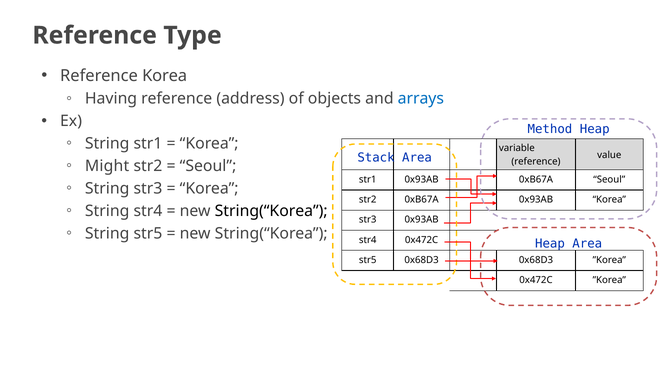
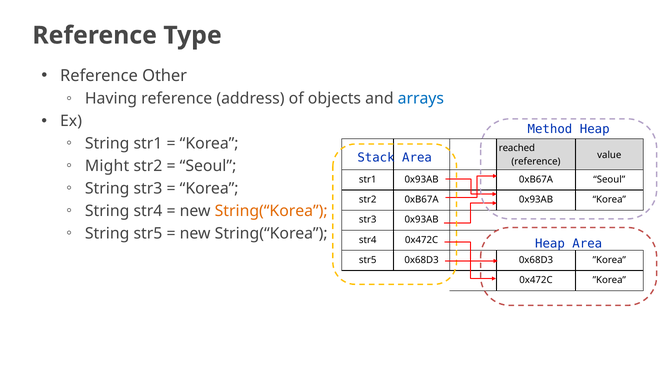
Reference Korea: Korea -> Other (165, 76)
variable: variable -> reached (517, 148)
String(“Korea colour: black -> orange (271, 211)
